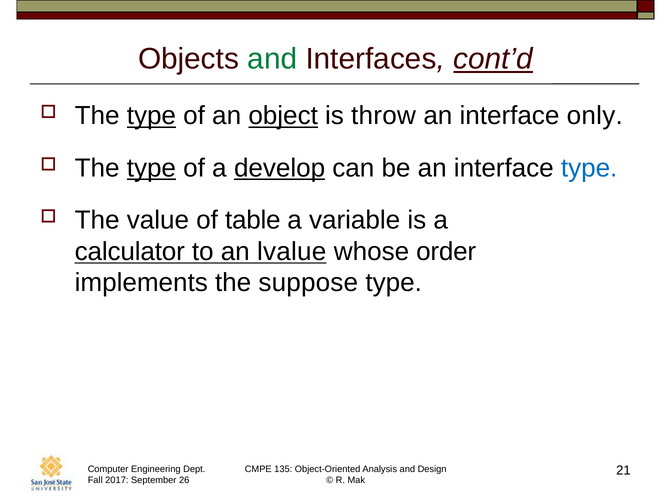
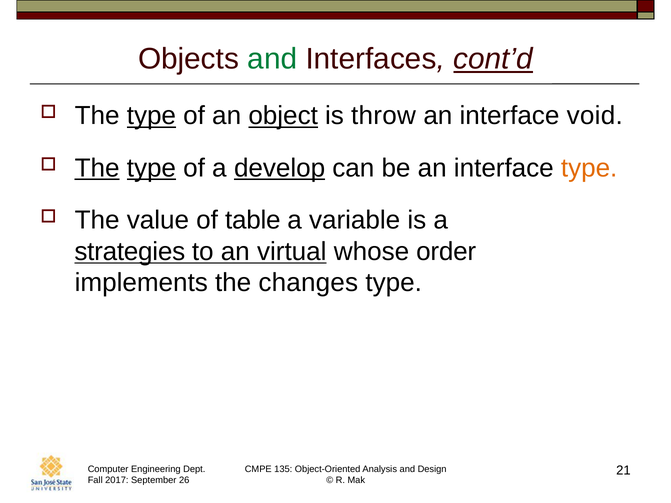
only: only -> void (595, 116)
The underline: none -> present (97, 168)
type colour: blue -> orange (589, 168)
calculator: calculator -> strategies (130, 252)
lvalue: lvalue -> virtual (292, 252)
suppose: suppose -> changes (308, 283)
